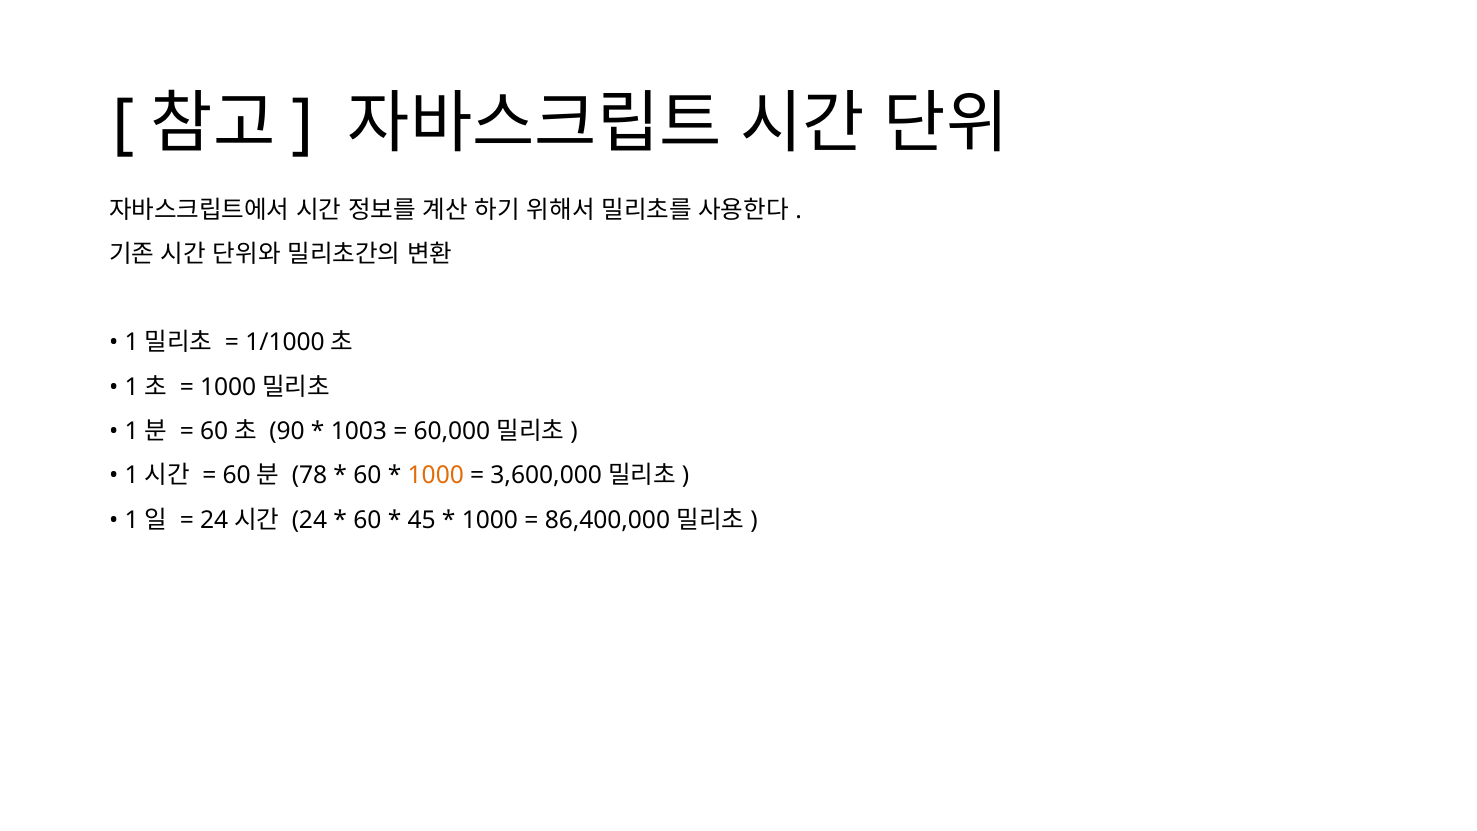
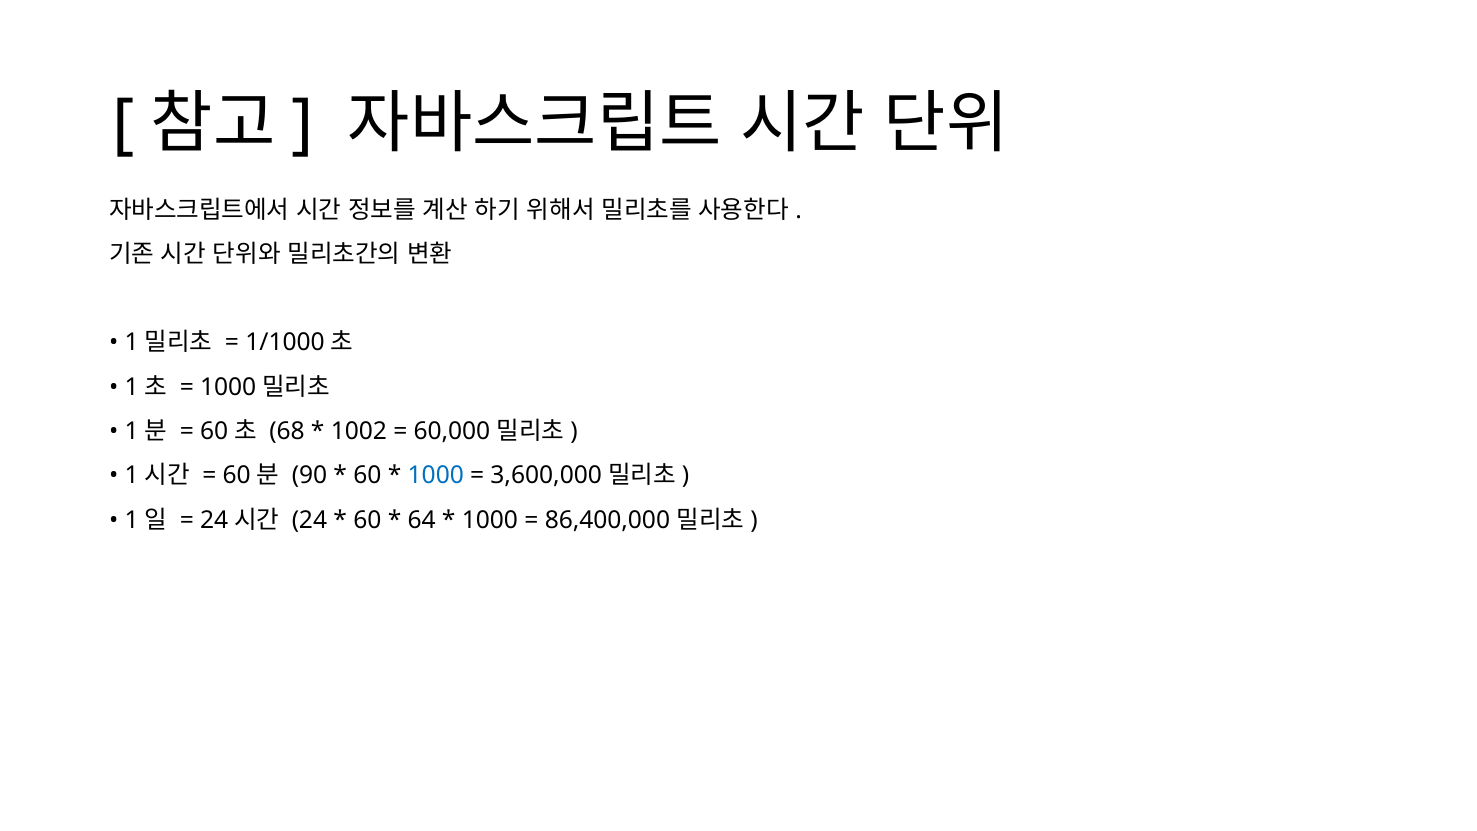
90: 90 -> 68 (287, 431)
1003: 1003 -> 1002 (359, 431)
78: 78 -> 90 (309, 476)
1000 colour: orange -> blue (436, 476)
45: 45 -> 64 (422, 520)
